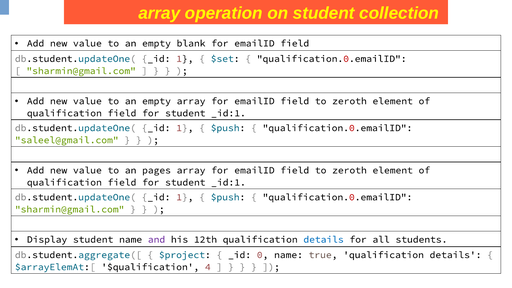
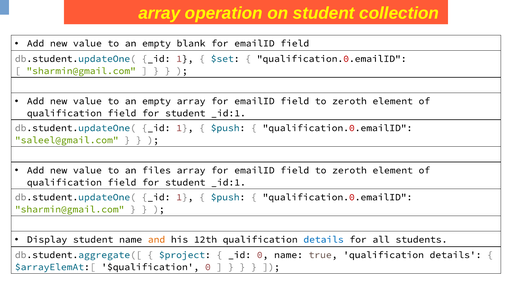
pages: pages -> files (157, 170)
and colour: purple -> orange (157, 239)
$qualification 4: 4 -> 0 (208, 267)
